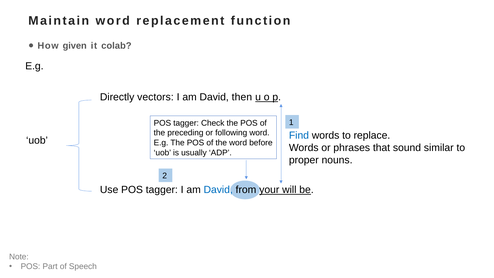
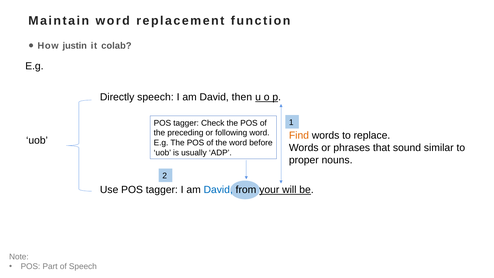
given: given -> justin (75, 46)
Directly vectors: vectors -> speech (155, 97)
Find colour: blue -> orange (299, 135)
